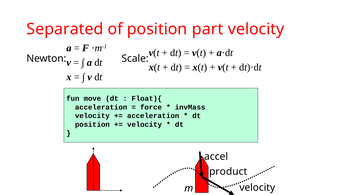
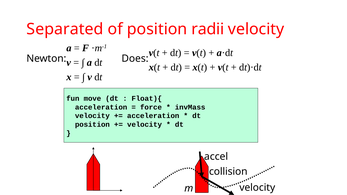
part: part -> radii (208, 29)
Scale: Scale -> Does (135, 59)
product: product -> collision (228, 172)
